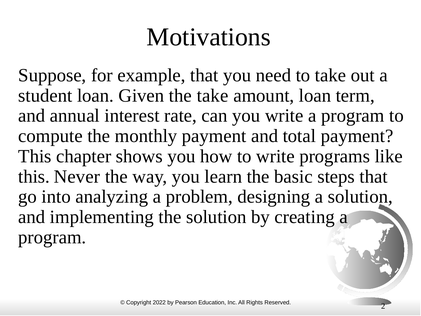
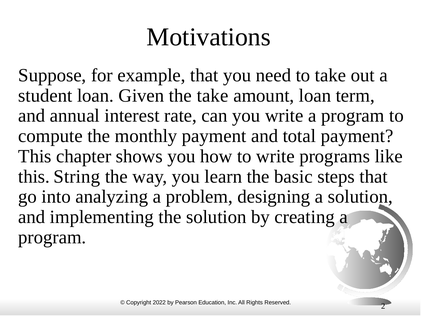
Never: Never -> String (77, 176)
